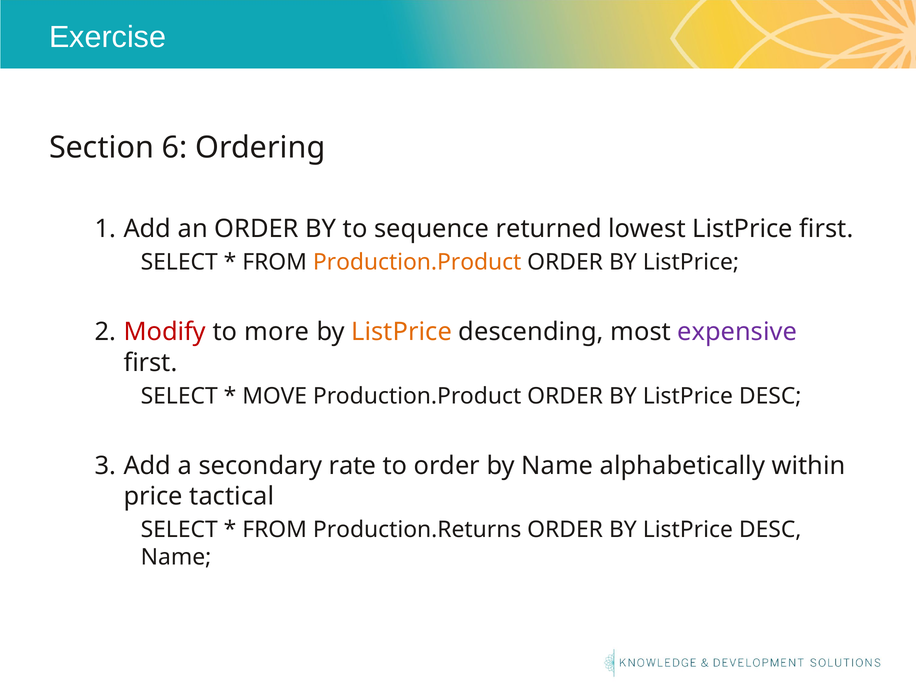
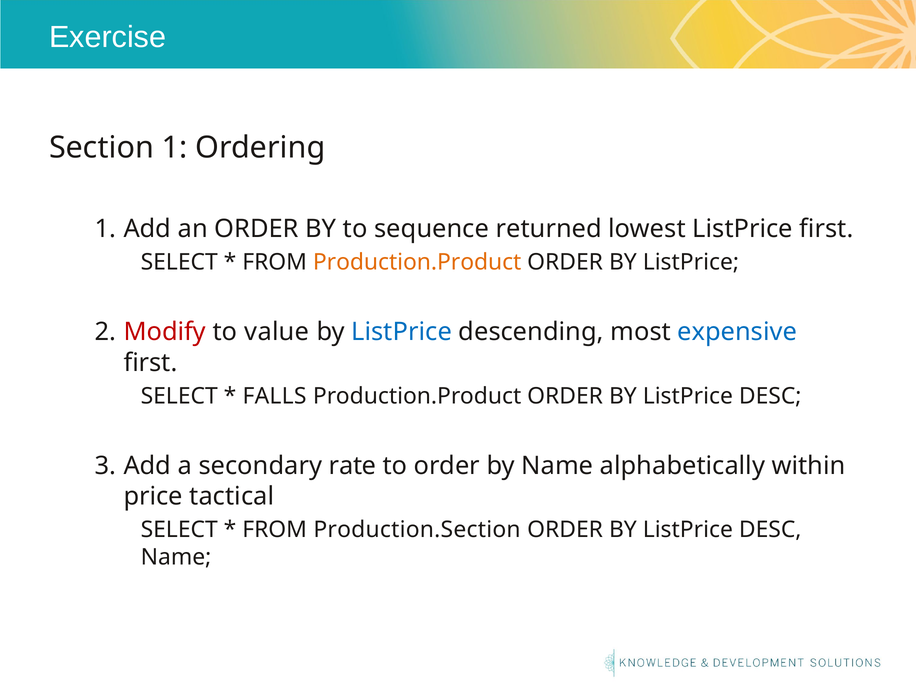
Section 6: 6 -> 1 (175, 148)
more: more -> value (277, 332)
ListPrice colour: orange -> blue (402, 332)
expensive colour: purple -> blue (737, 332)
MOVE: MOVE -> FALLS (275, 396)
Production.Returns: Production.Returns -> Production.Section (417, 530)
